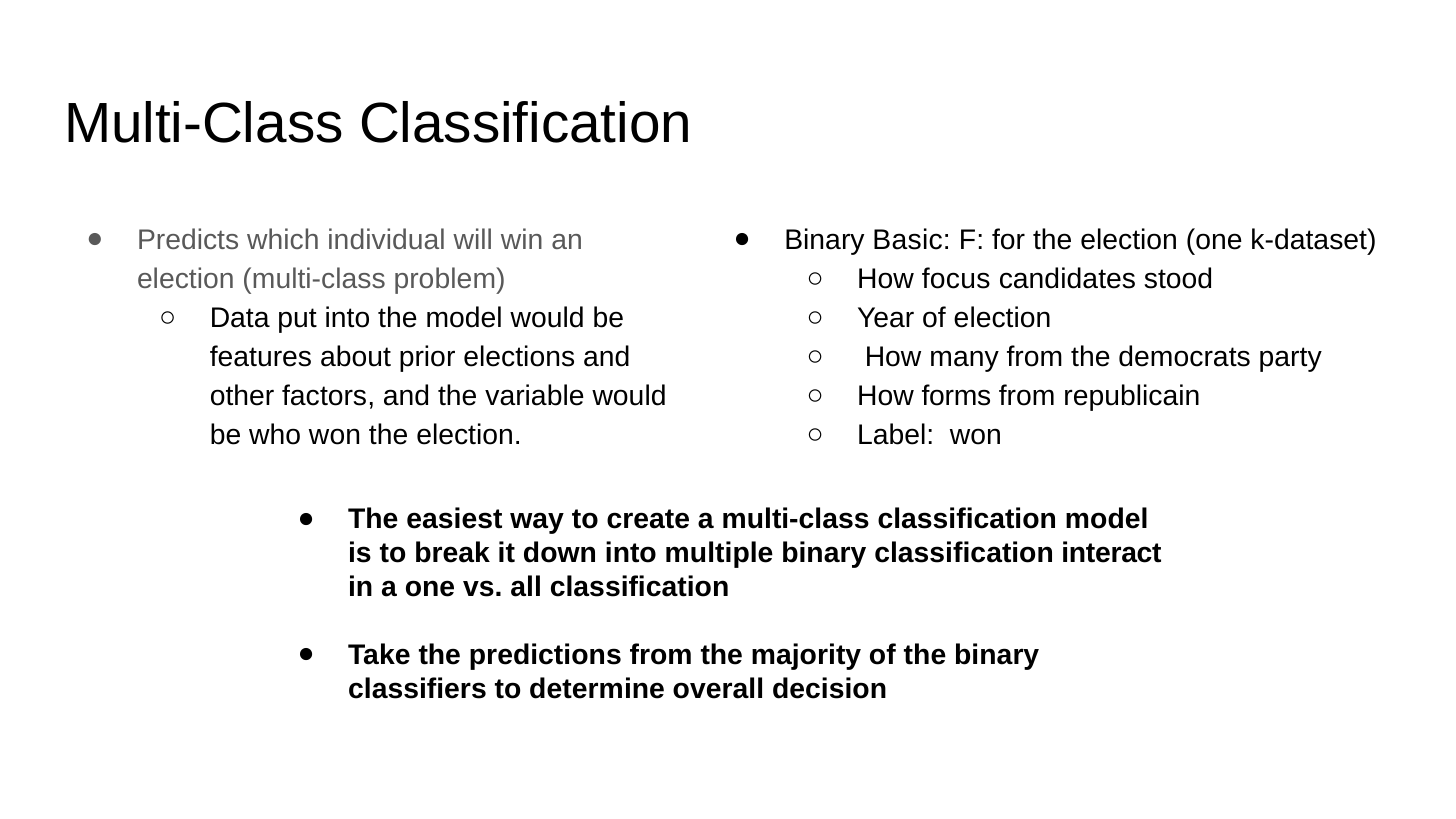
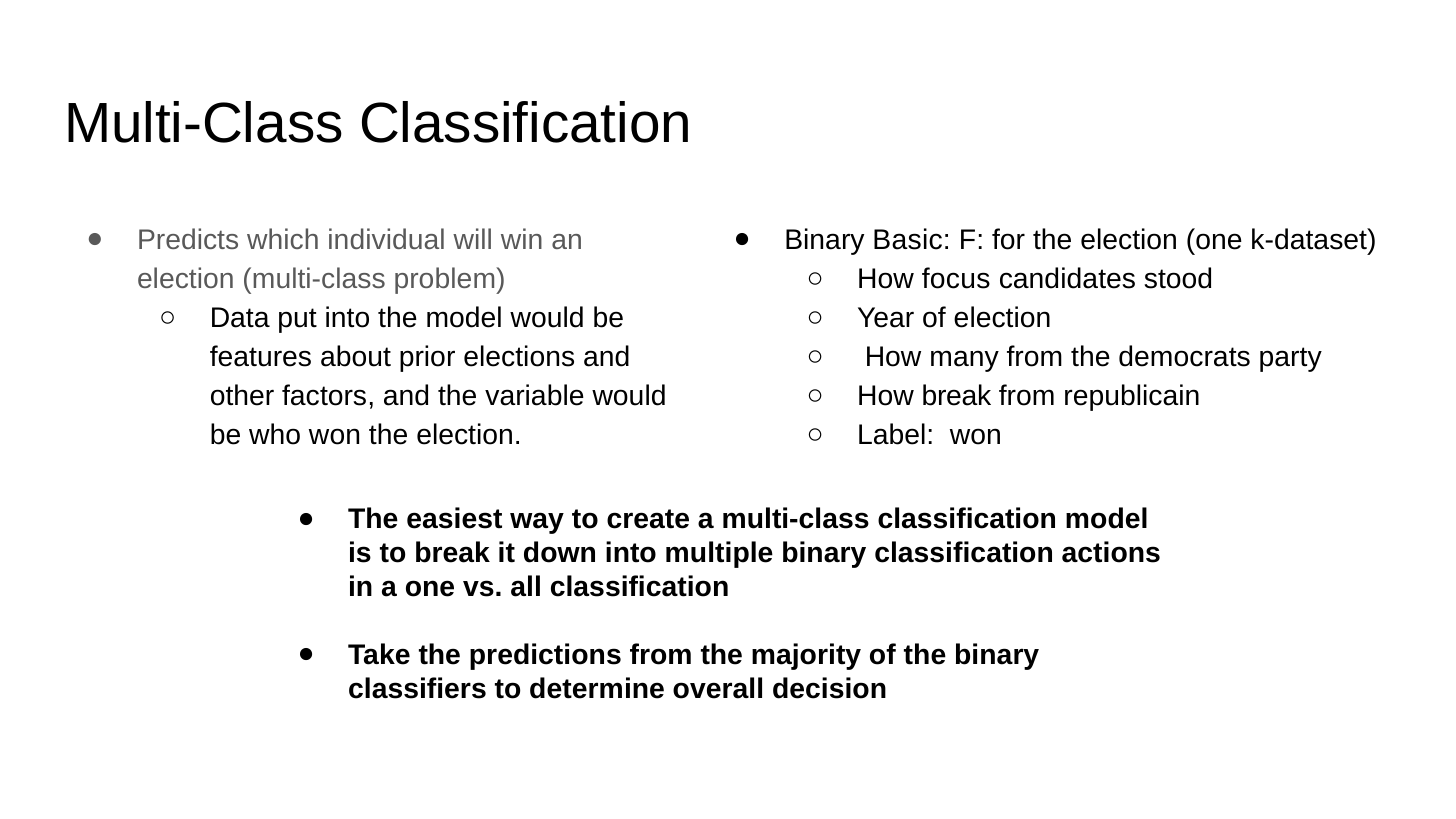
How forms: forms -> break (956, 396)
interact: interact -> actions (1111, 553)
